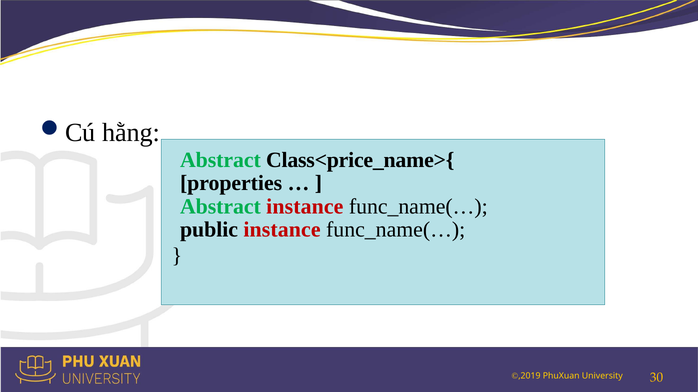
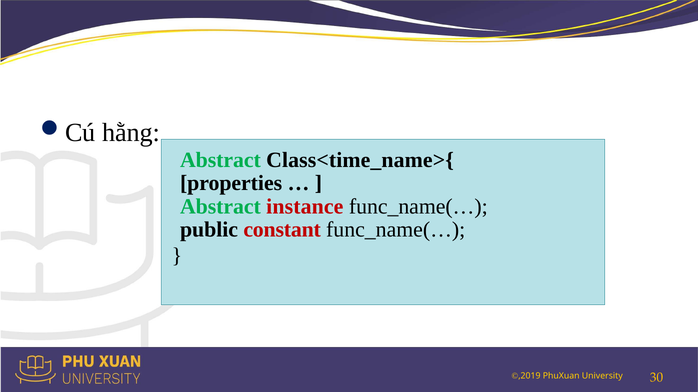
Class<price_name>{: Class<price_name>{ -> Class<time_name>{ (360, 160)
public instance: instance -> constant (282, 230)
